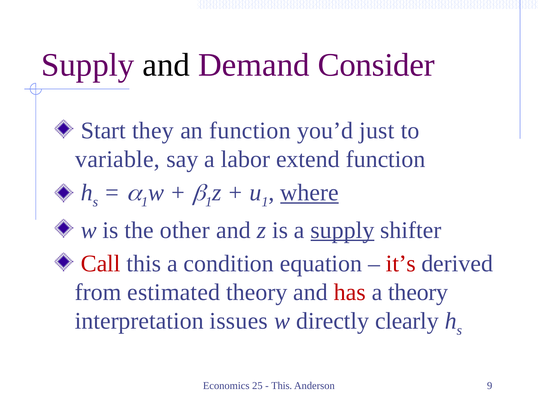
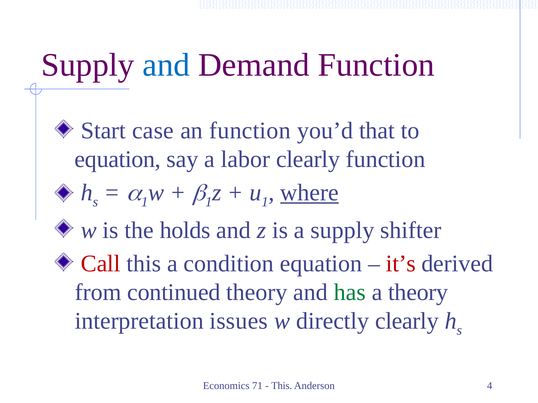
and colour: black -> blue (166, 65)
Demand Consider: Consider -> Function (376, 65)
they: they -> case (153, 131)
just: just -> that (377, 131)
variable: variable -> equation (118, 160)
labor extend: extend -> clearly (308, 160)
other: other -> holds (185, 230)
supply underline: present -> none (342, 230)
estimated: estimated -> continued (174, 293)
has colour: red -> green (350, 293)
25: 25 -> 71 (257, 386)
9: 9 -> 4 (490, 386)
